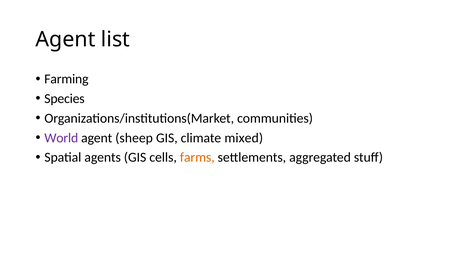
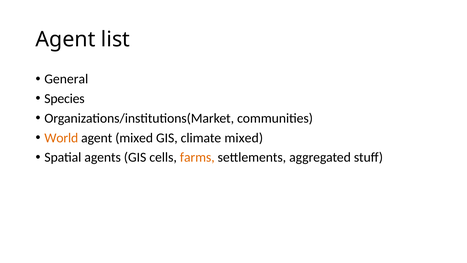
Farming: Farming -> General (66, 79)
World colour: purple -> orange (61, 138)
agent sheep: sheep -> mixed (134, 138)
